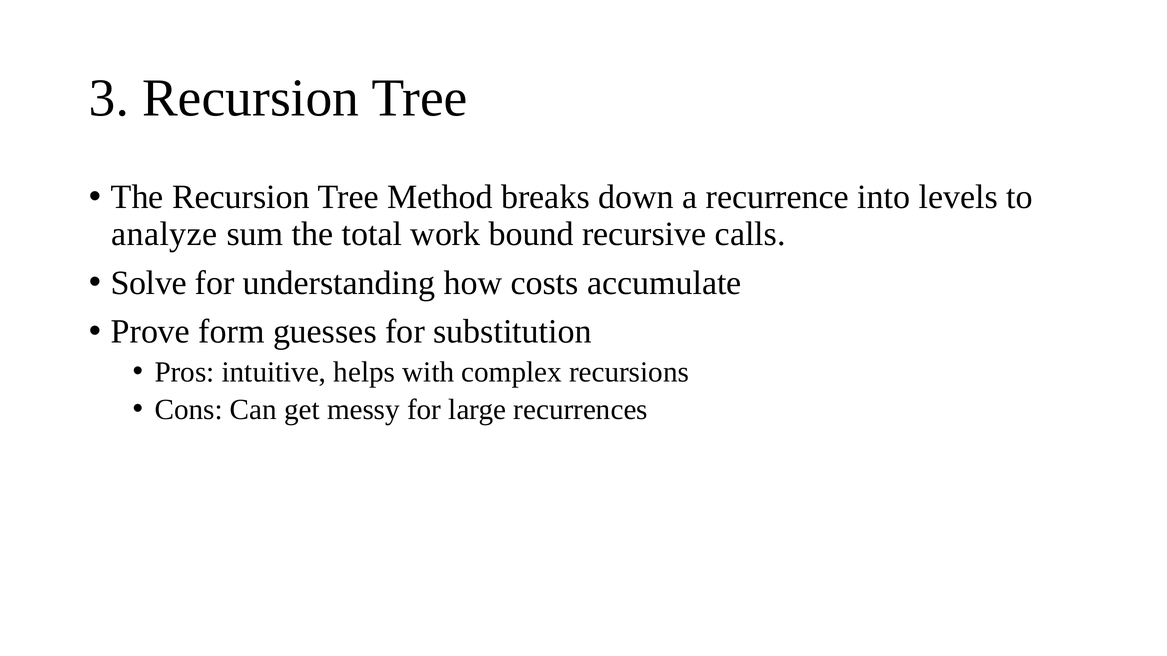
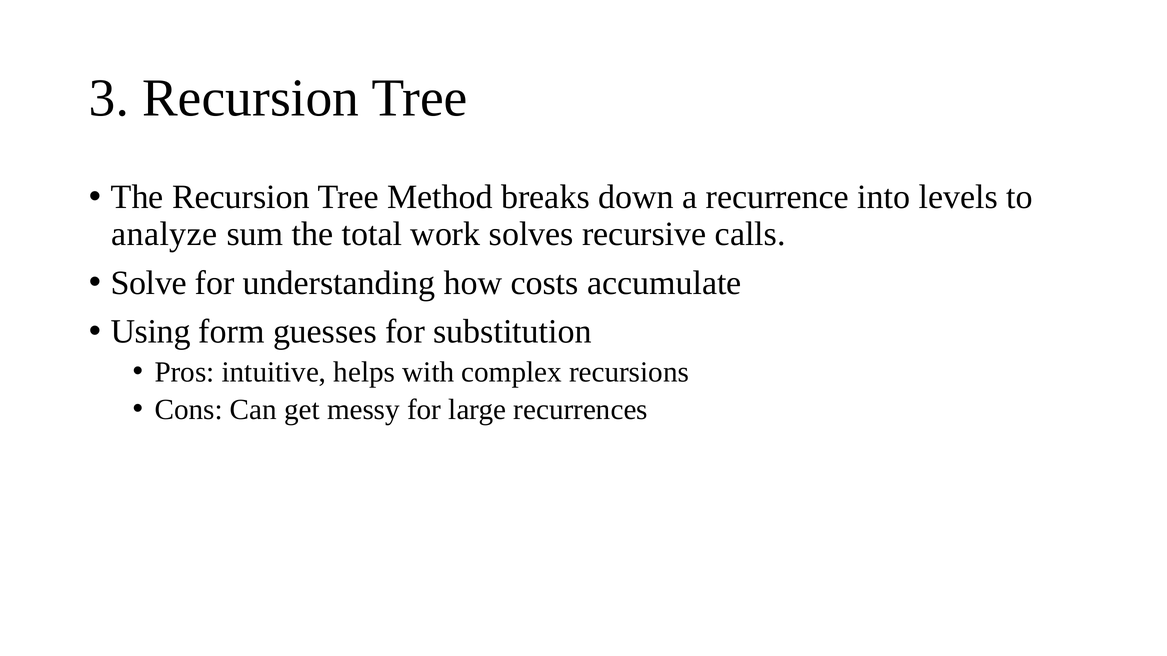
bound: bound -> solves (531, 234)
Prove: Prove -> Using (151, 332)
